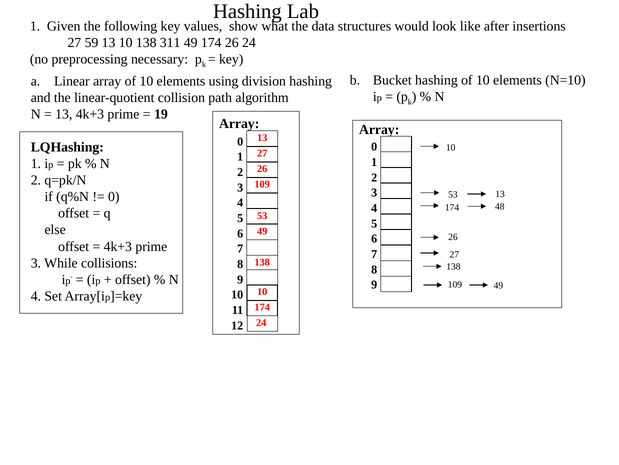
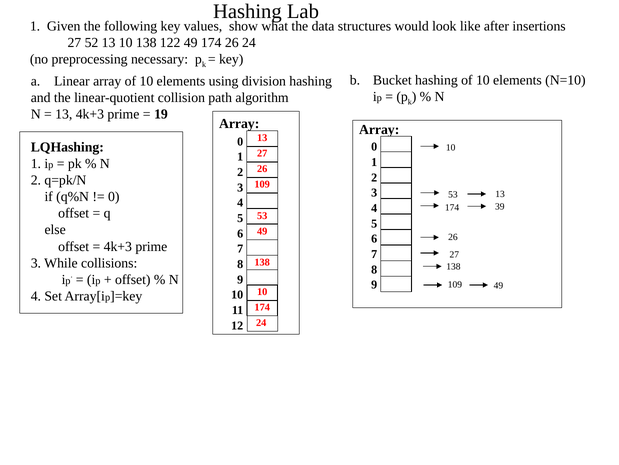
59: 59 -> 52 (91, 43)
311: 311 -> 122 (170, 43)
48: 48 -> 39 (500, 206)
